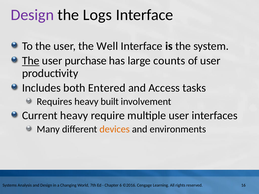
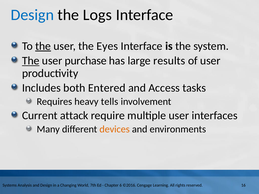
Design colour: purple -> blue (32, 15)
the underline: none -> present (43, 46)
Well: Well -> Eyes (107, 46)
counts: counts -> results (169, 61)
built: built -> tells (110, 102)
Current heavy: heavy -> attack (74, 116)
